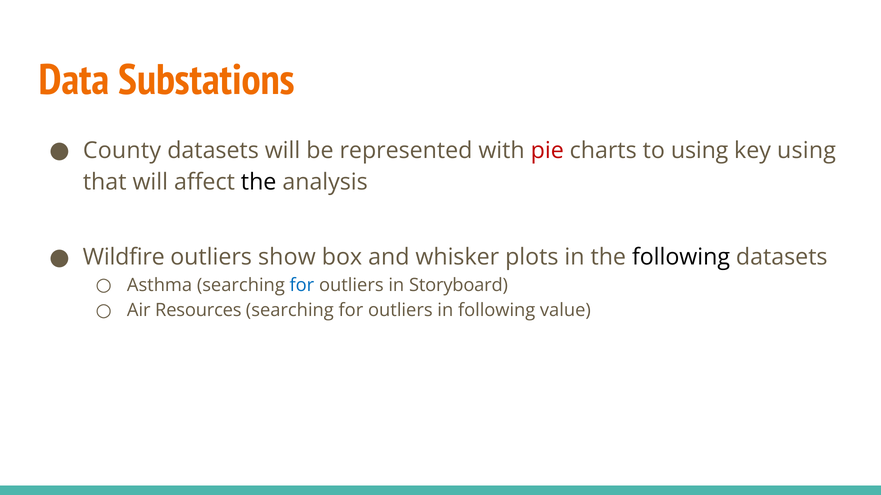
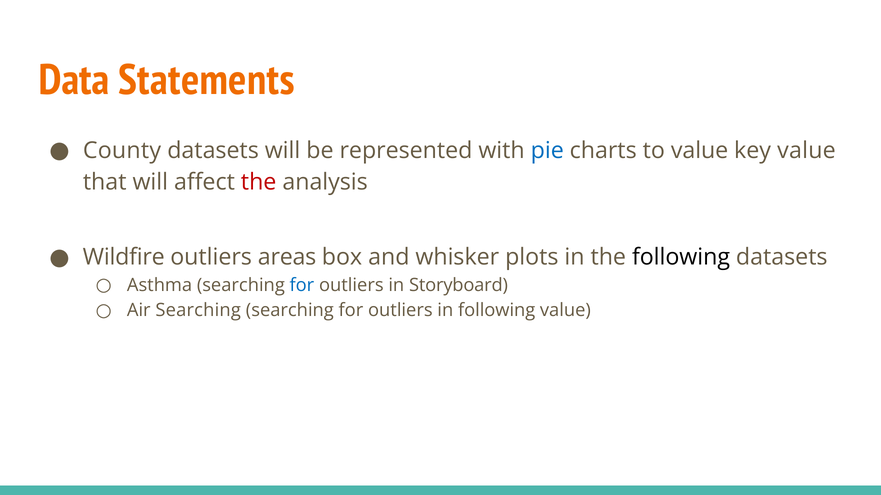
Substations: Substations -> Statements (206, 80)
pie colour: red -> blue (547, 151)
to using: using -> value (700, 151)
key using: using -> value (806, 151)
the colour: black -> red (259, 183)
show: show -> areas (287, 257)
Air Resources: Resources -> Searching (198, 311)
